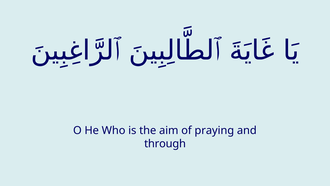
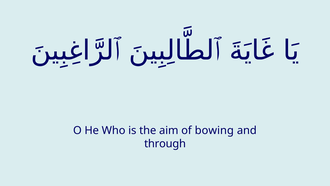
praying: praying -> bowing (214, 130)
